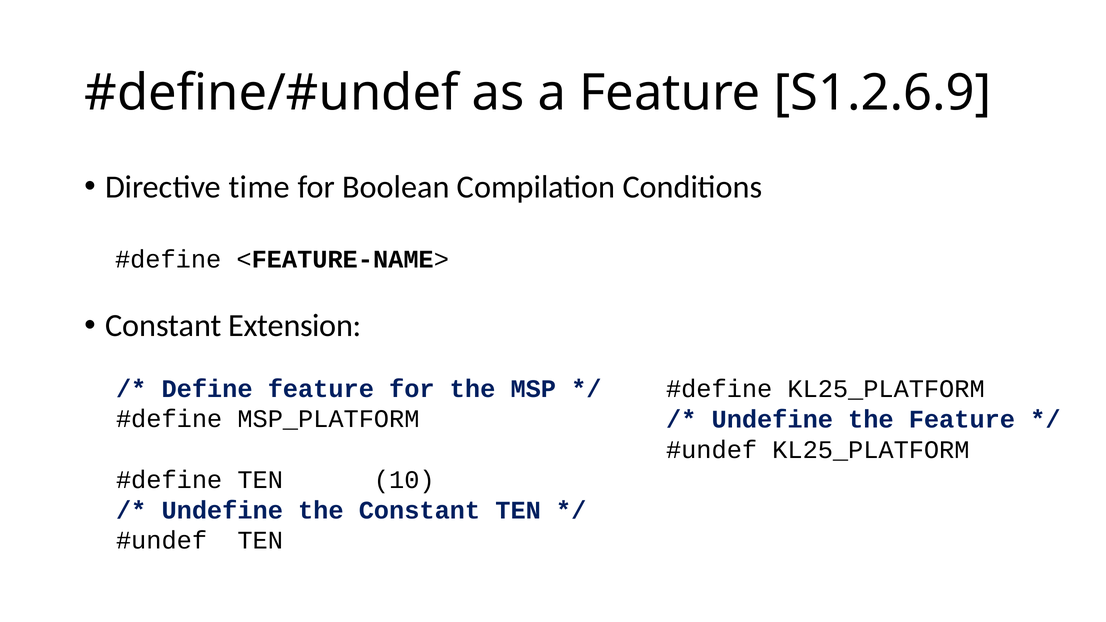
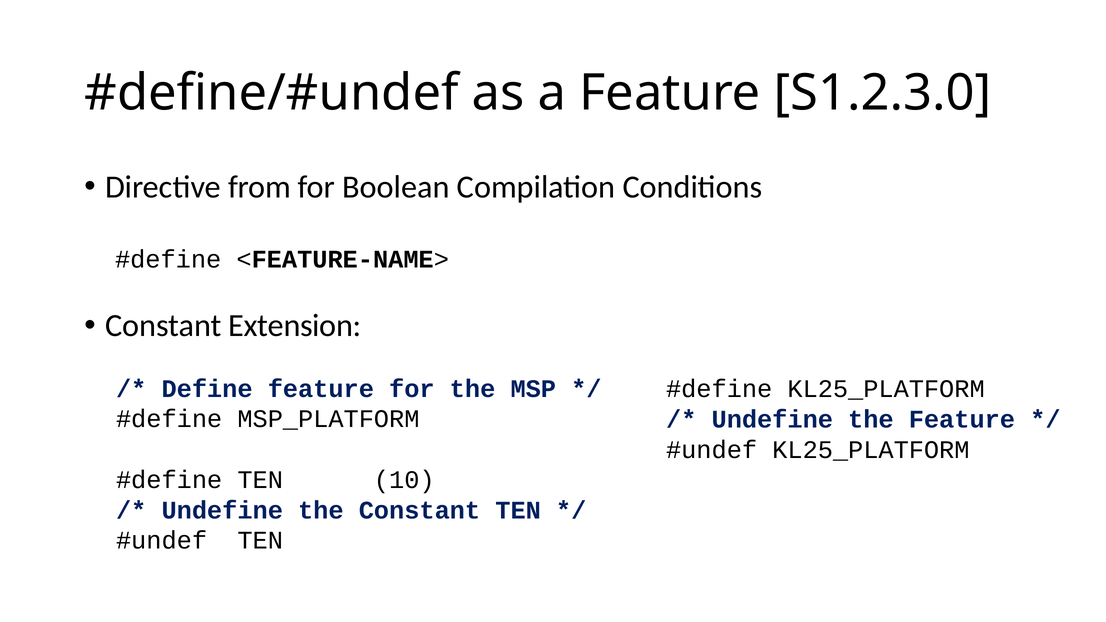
S1.2.6.9: S1.2.6.9 -> S1.2.3.0 (883, 93)
time: time -> from (259, 187)
